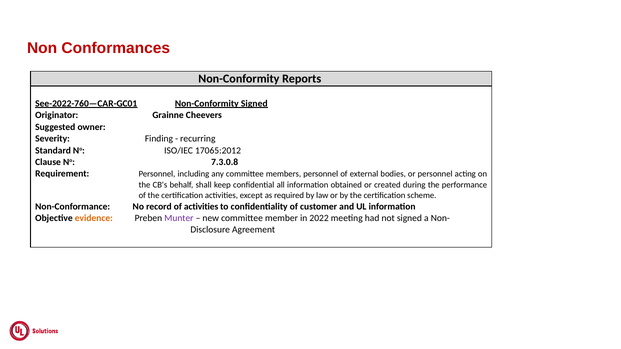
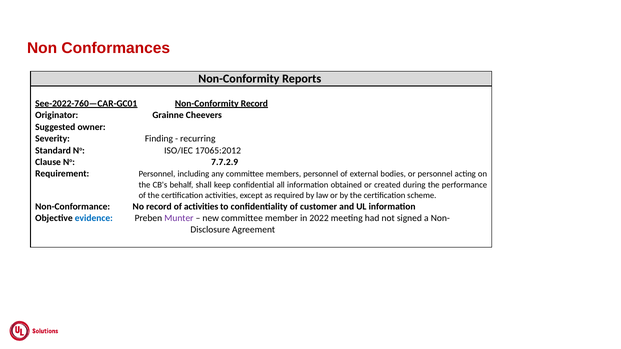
Non-Conformity Signed: Signed -> Record (254, 104)
7.3.0.8: 7.3.0.8 -> 7.7.2.9 (225, 162)
evidence colour: orange -> blue (94, 218)
